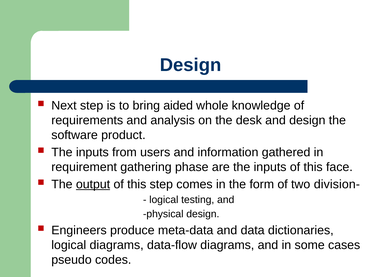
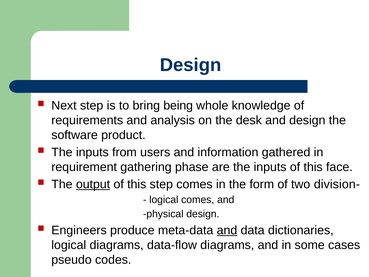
aided: aided -> being (178, 105)
logical testing: testing -> comes (198, 200)
and underline: none -> present (227, 230)
